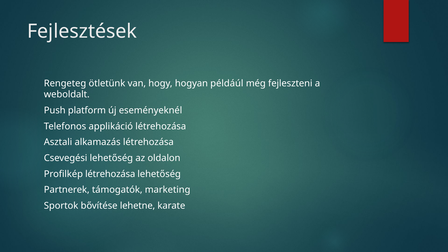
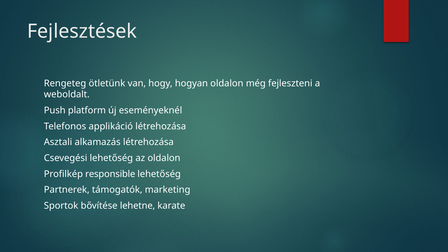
hogyan példáúl: példáúl -> oldalon (227, 83)
Profilkép létrehozása: létrehozása -> responsible (110, 174)
